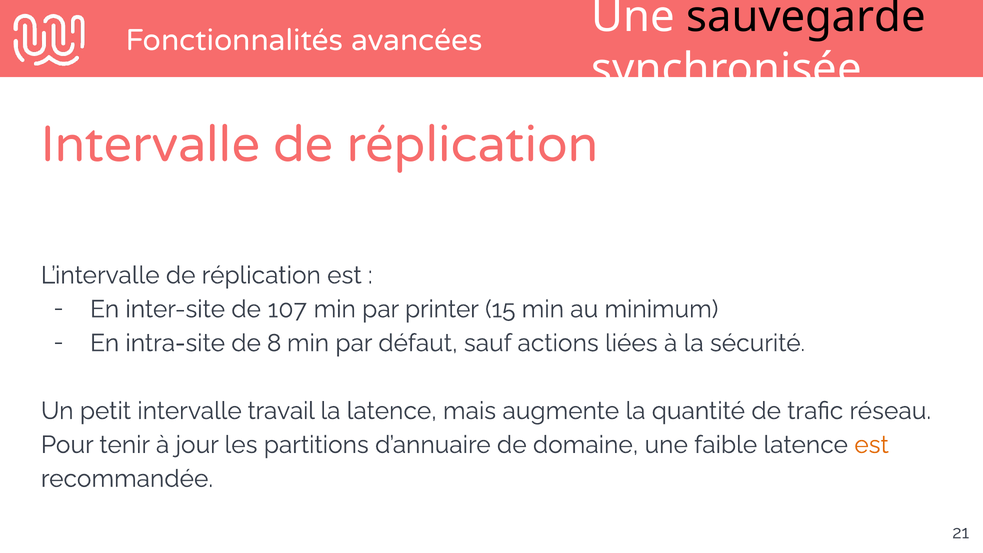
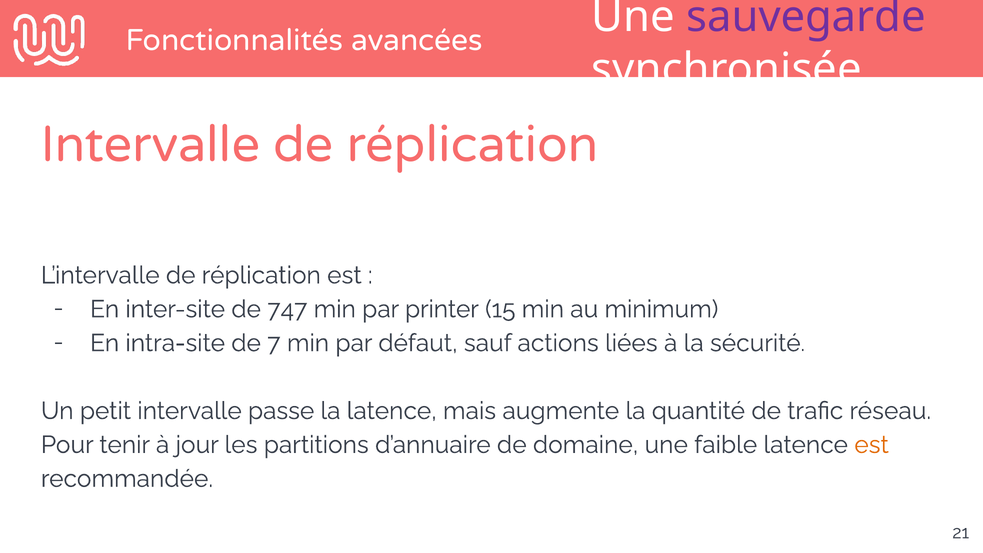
sauvegarde colour: black -> purple (806, 17)
107: 107 -> 747 (287, 309)
8: 8 -> 7 (274, 343)
travail: travail -> passe (281, 411)
